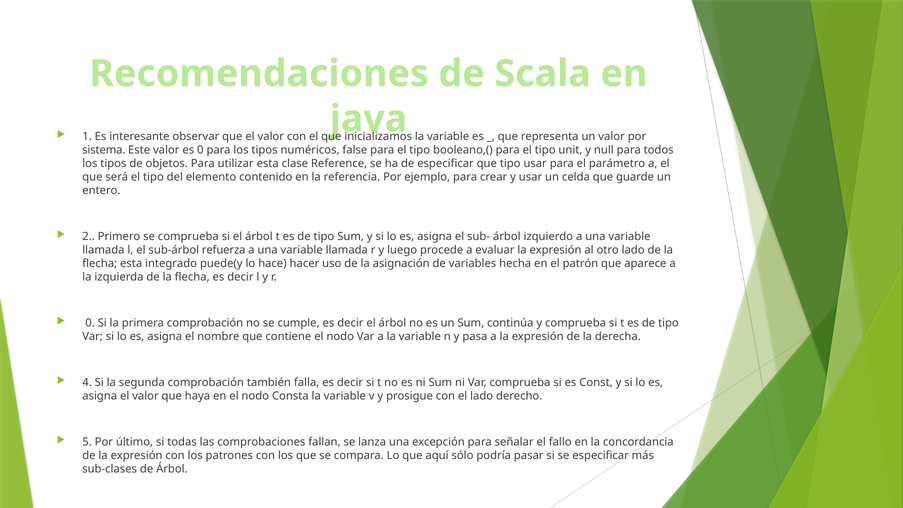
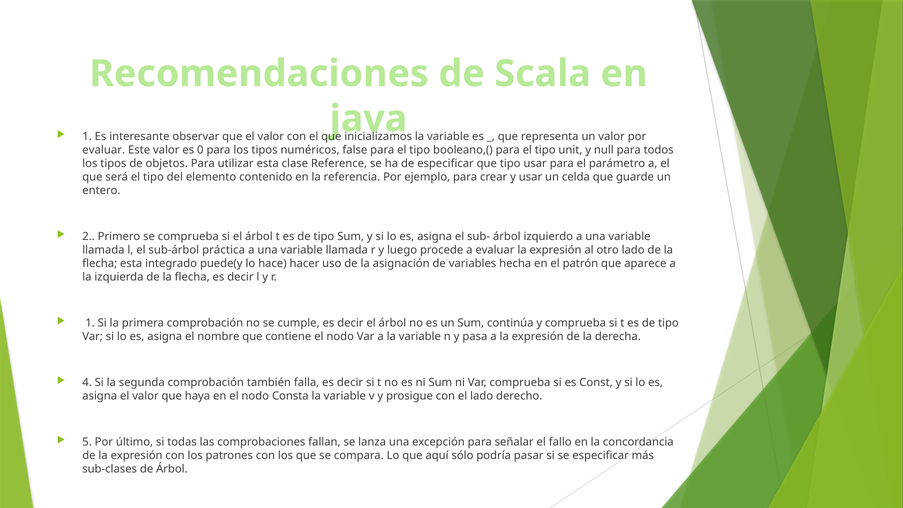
sistema: sistema -> evaluar (104, 150)
refuerza: refuerza -> práctica (224, 250)
0: 0 -> 1 (90, 323)
